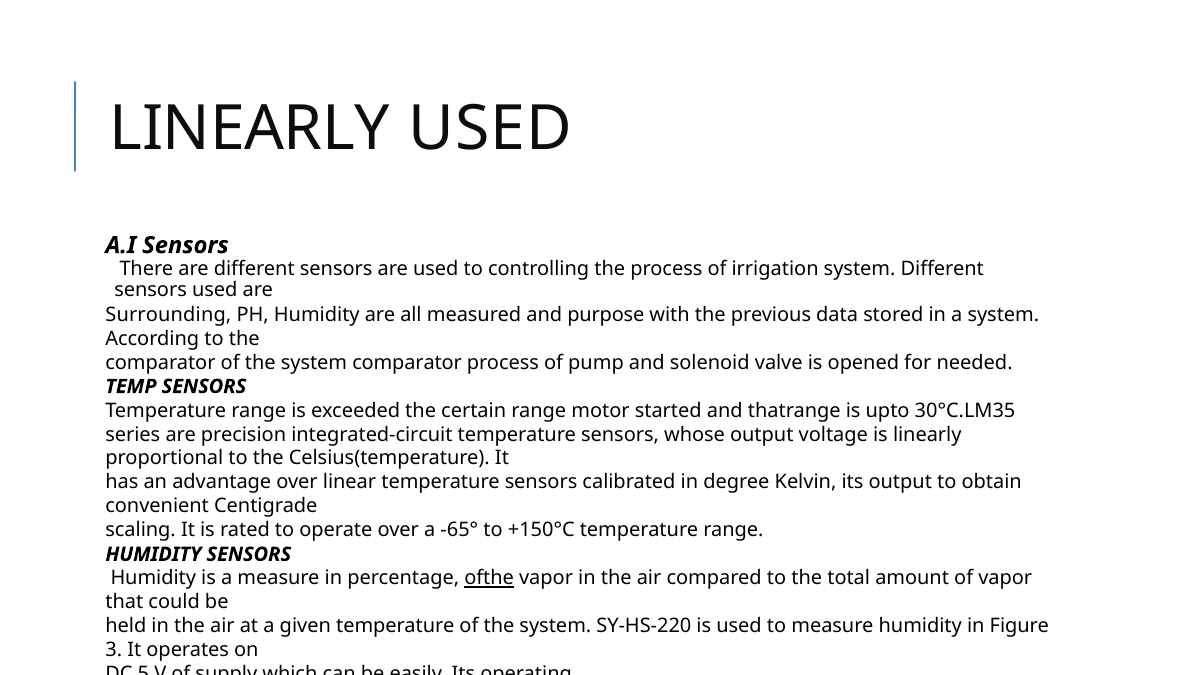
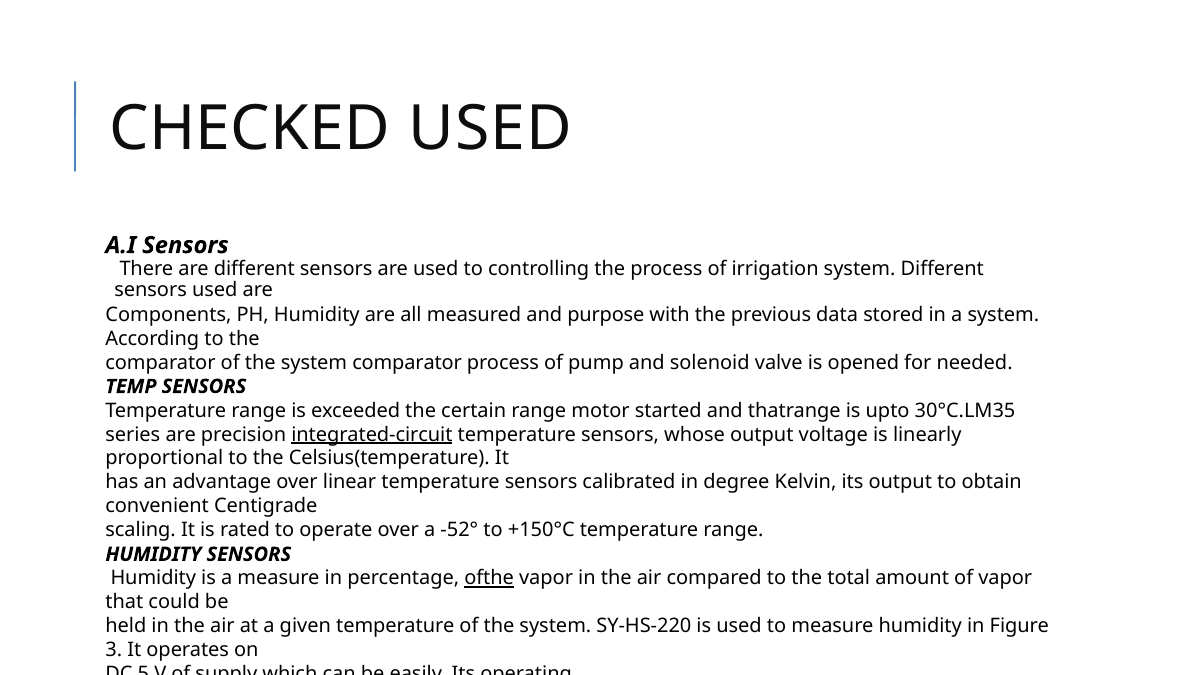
LINEARLY: LINEARLY -> CHECKED (250, 129)
Surrounding: Surrounding -> Components (168, 315)
integrated-circuit underline: none -> present (372, 435)
-65°: -65° -> -52° (459, 531)
